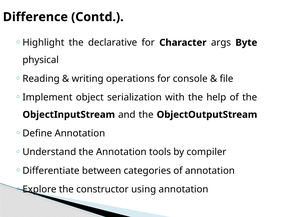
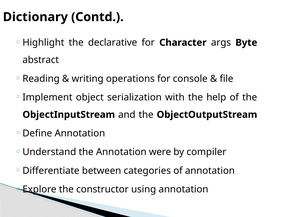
Difference: Difference -> Dictionary (35, 17)
physical: physical -> abstract (41, 60)
tools: tools -> were (160, 152)
